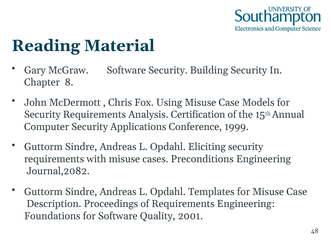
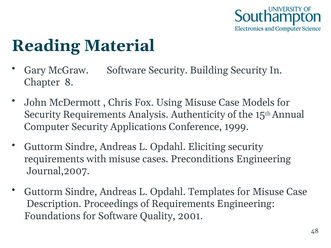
Certification: Certification -> Authenticity (198, 115)
Journal,2082: Journal,2082 -> Journal,2007 (58, 171)
